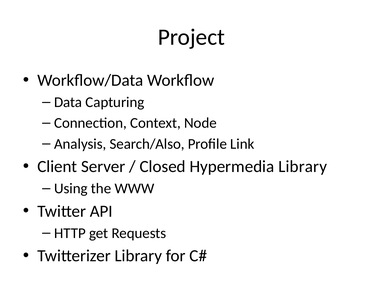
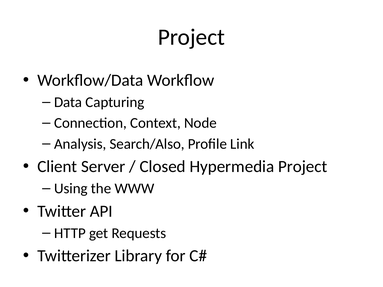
Hypermedia Library: Library -> Project (303, 167)
